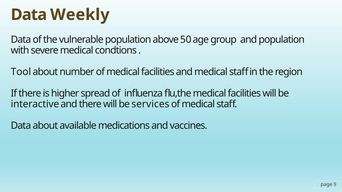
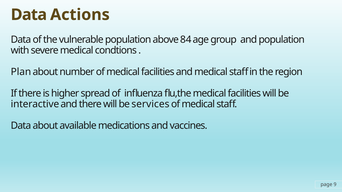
Weekly: Weekly -> Actions (80, 15)
50: 50 -> 84 (186, 40)
Tool: Tool -> Plan (21, 72)
